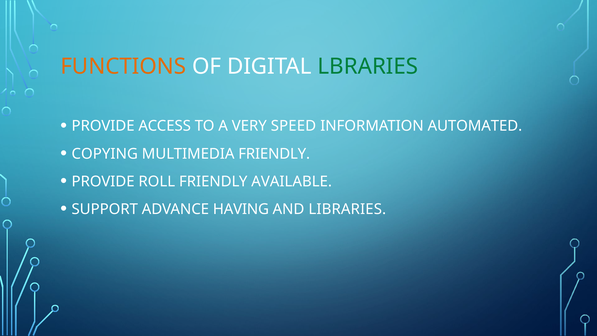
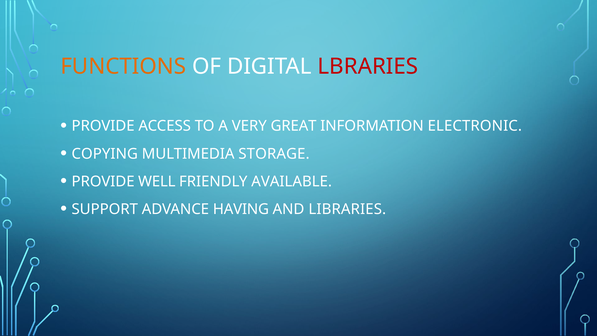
LBRARIES colour: green -> red (368, 66)
SPEED: SPEED -> GREAT (294, 126)
AUTOMATED: AUTOMATED -> ELECTRONIC (475, 126)
MULTIMEDIA FRIENDLY: FRIENDLY -> STORAGE (274, 154)
ROLL: ROLL -> WELL (157, 181)
